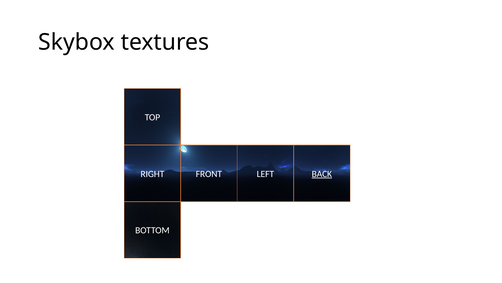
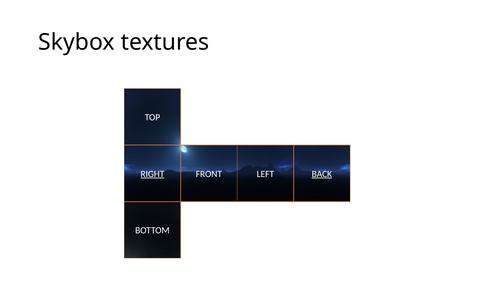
RIGHT underline: none -> present (152, 174)
